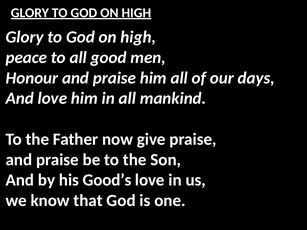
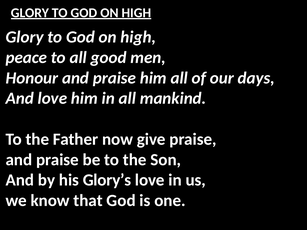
Good’s: Good’s -> Glory’s (107, 180)
